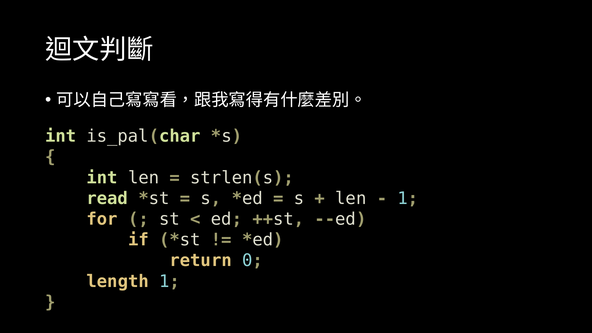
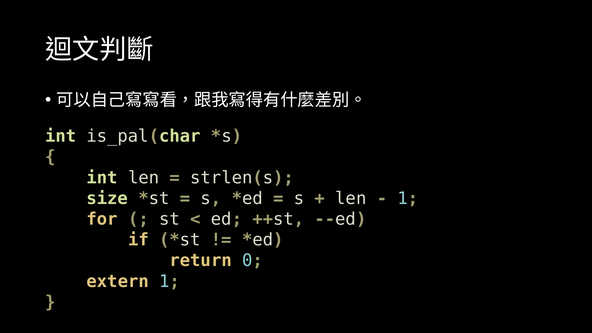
read: read -> size (107, 198)
length: length -> extern (118, 281)
